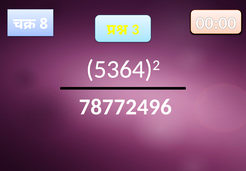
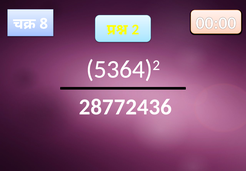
3: 3 -> 2 (135, 29)
78772496: 78772496 -> 28772436 (125, 107)
